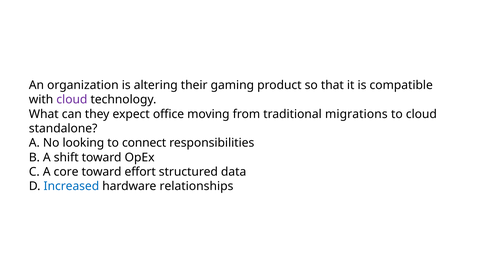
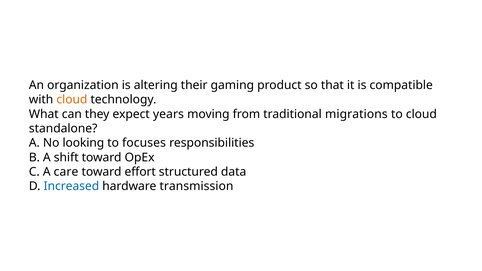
cloud colour: purple -> orange (72, 100)
office: office -> years (168, 114)
connect: connect -> focuses (144, 143)
core: core -> care (66, 172)
relationships: relationships -> transmission (196, 186)
